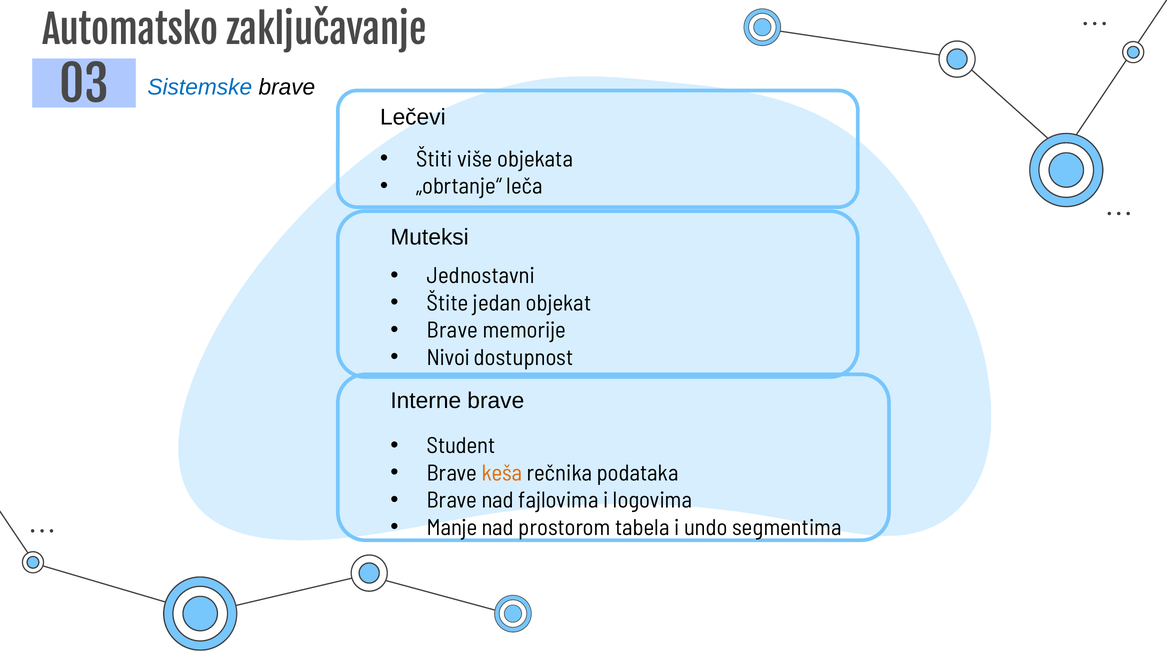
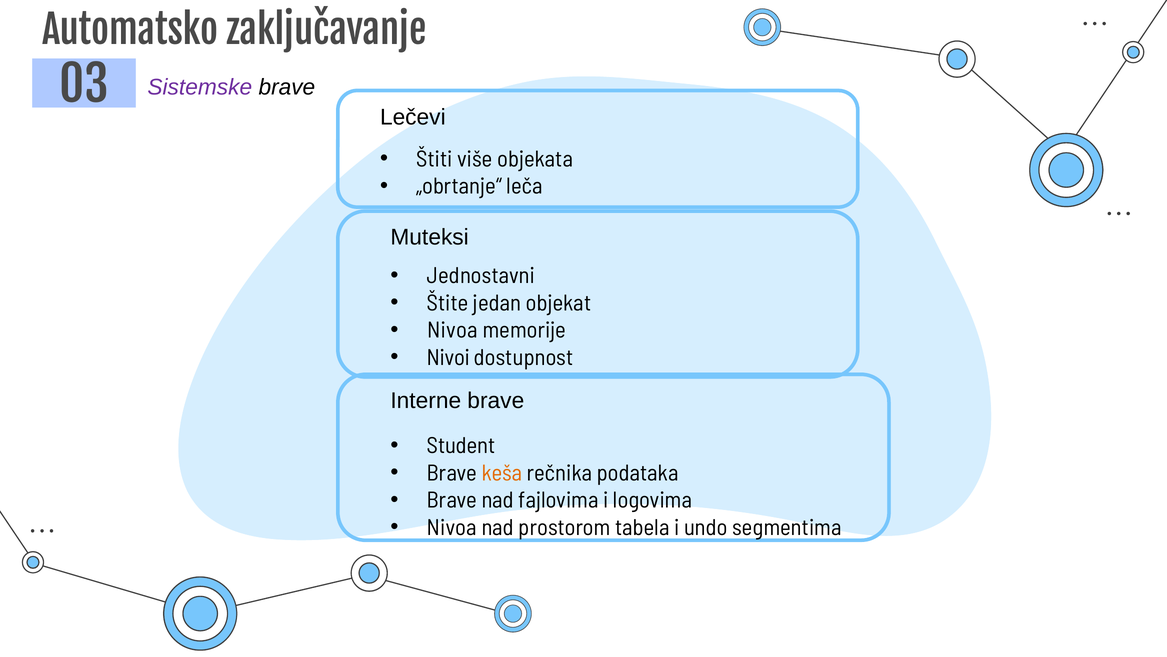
Sistemske colour: blue -> purple (200, 87)
Brave: Brave -> Nivoa (452, 330)
Manje: Manje -> Nivoa (452, 527)
